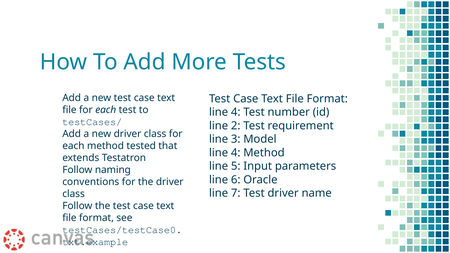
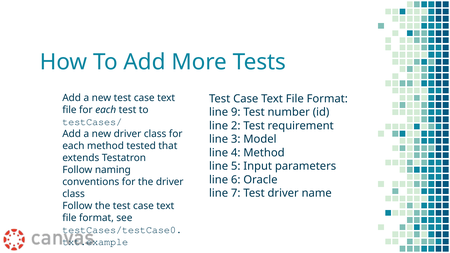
4: 4 -> 9 (236, 112)
